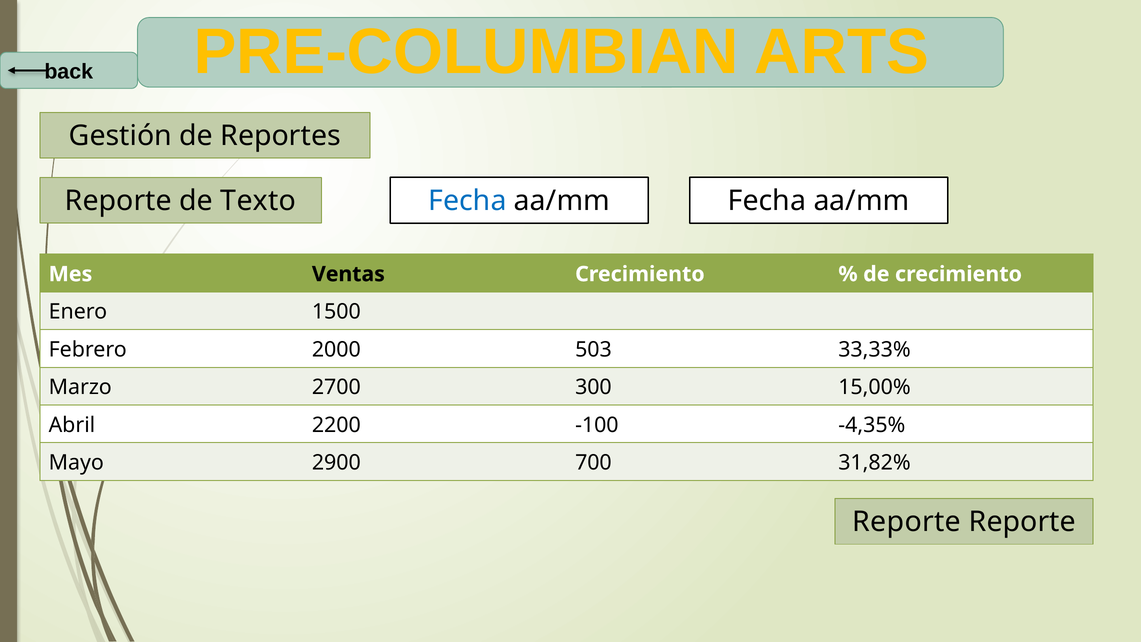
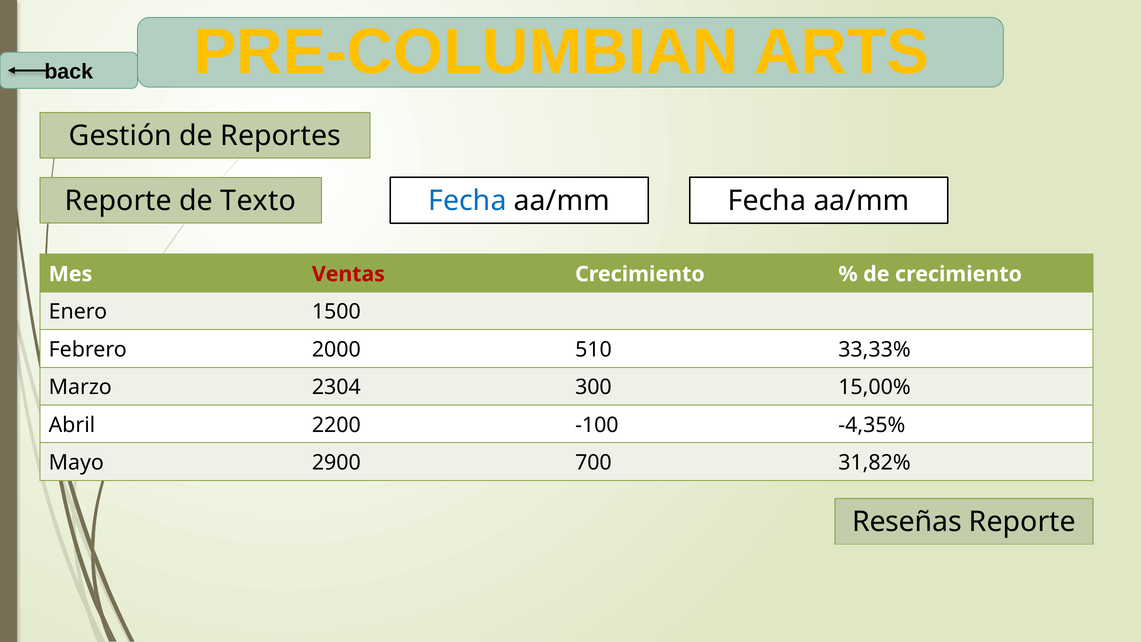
Ventas colour: black -> red (348, 274)
503: 503 -> 510 (593, 349)
2700: 2700 -> 2304 (336, 387)
Reporte: Reporte -> Reseñas (907, 522)
